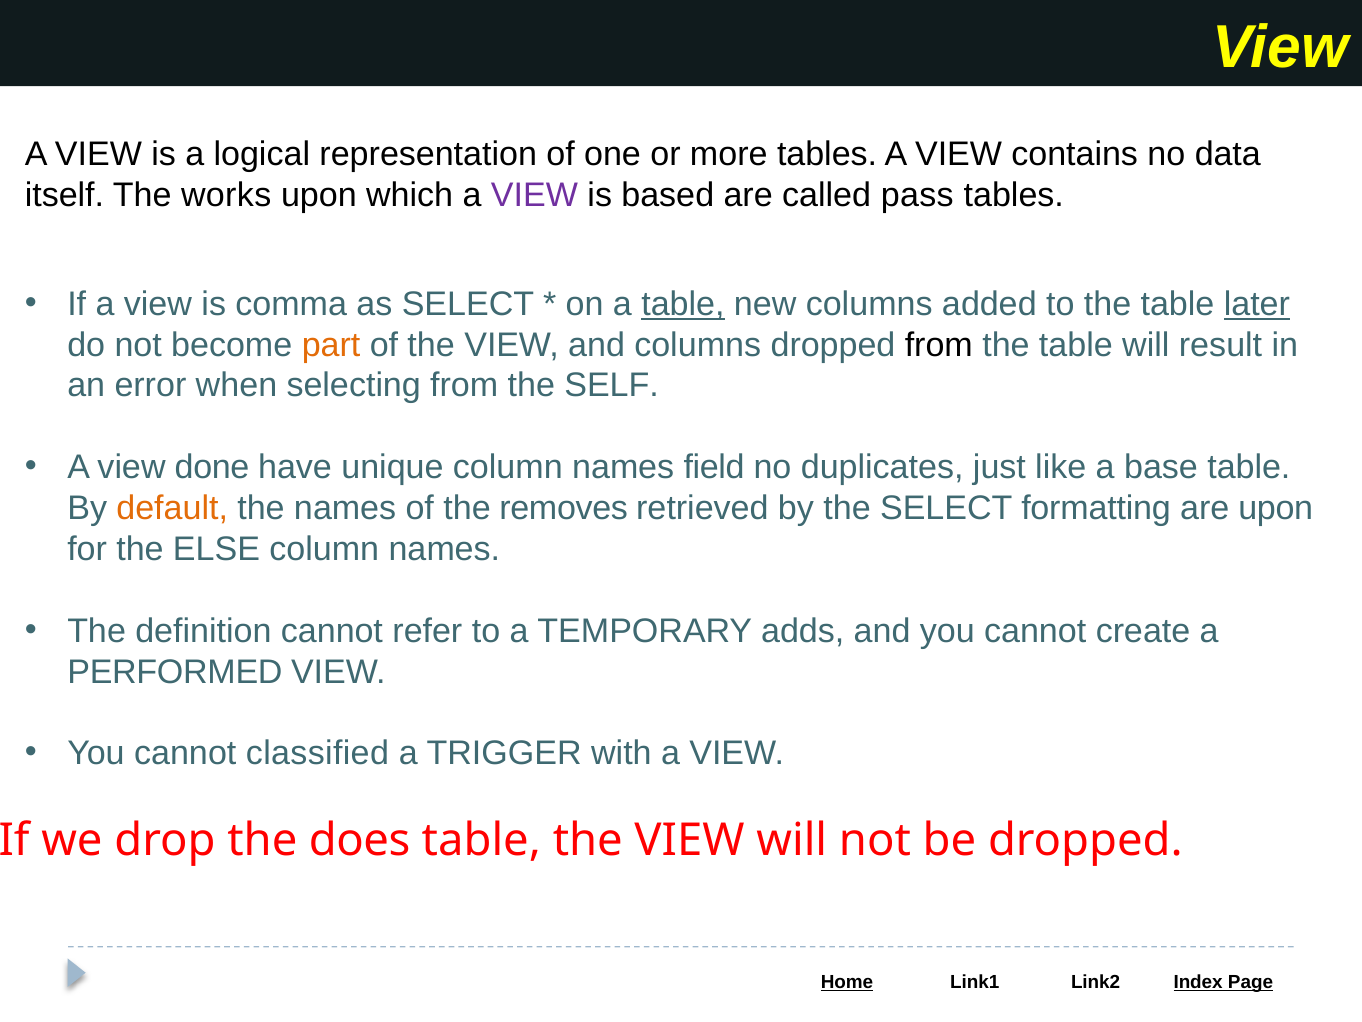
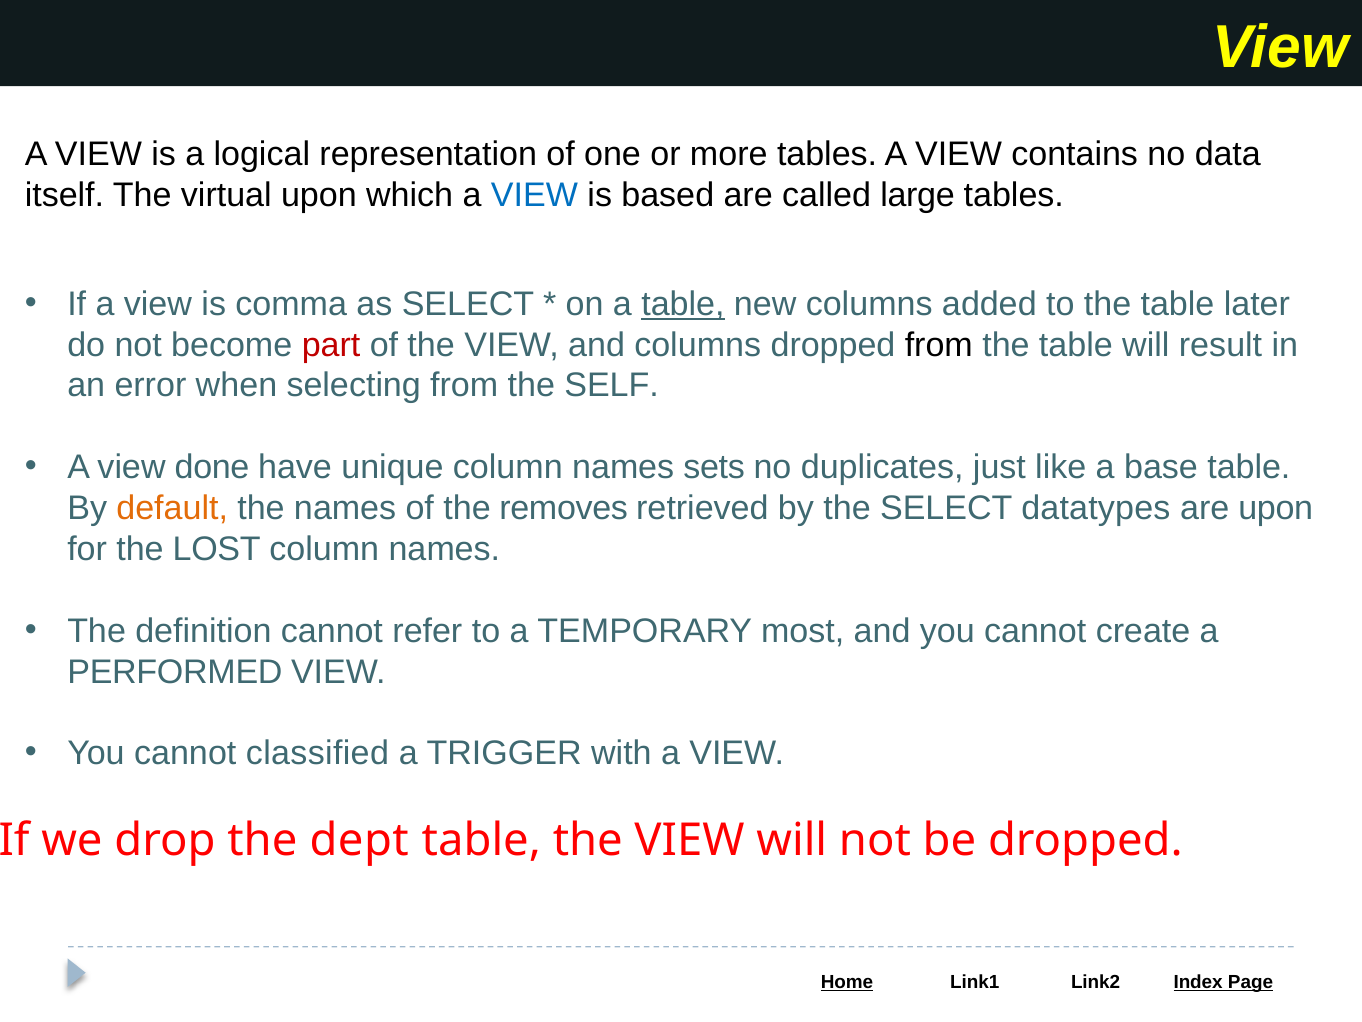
works: works -> virtual (226, 195)
VIEW colour: purple -> blue (534, 195)
pass: pass -> large (918, 195)
later underline: present -> none (1257, 304)
part colour: orange -> red (331, 345)
field: field -> sets (714, 467)
formatting: formatting -> datatypes (1096, 508)
ELSE: ELSE -> LOST (217, 549)
adds: adds -> most (803, 631)
does: does -> dept (359, 840)
